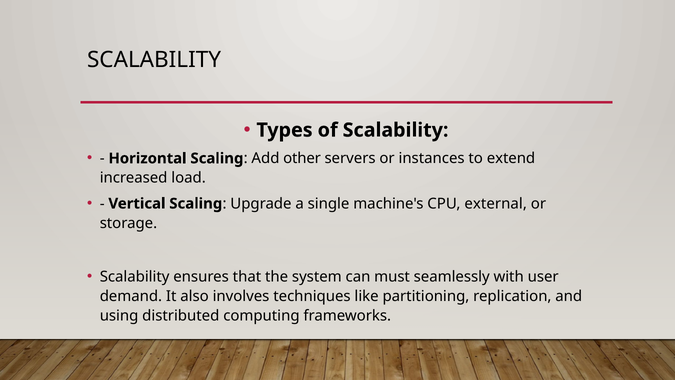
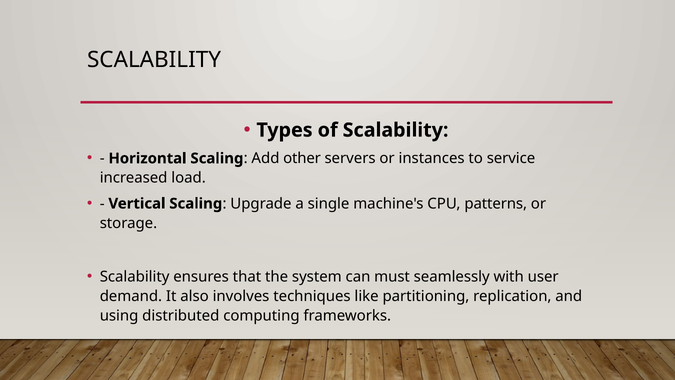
extend: extend -> service (511, 158)
external: external -> patterns (496, 203)
